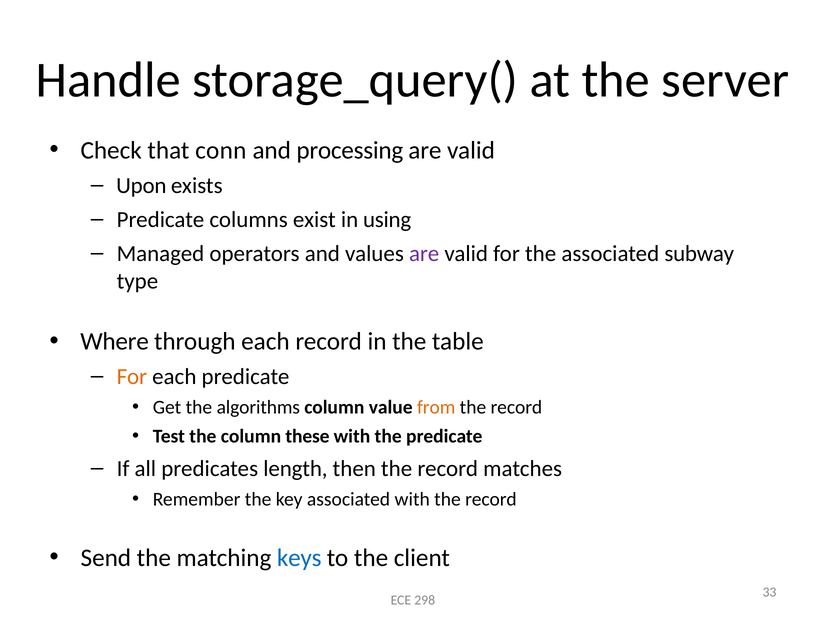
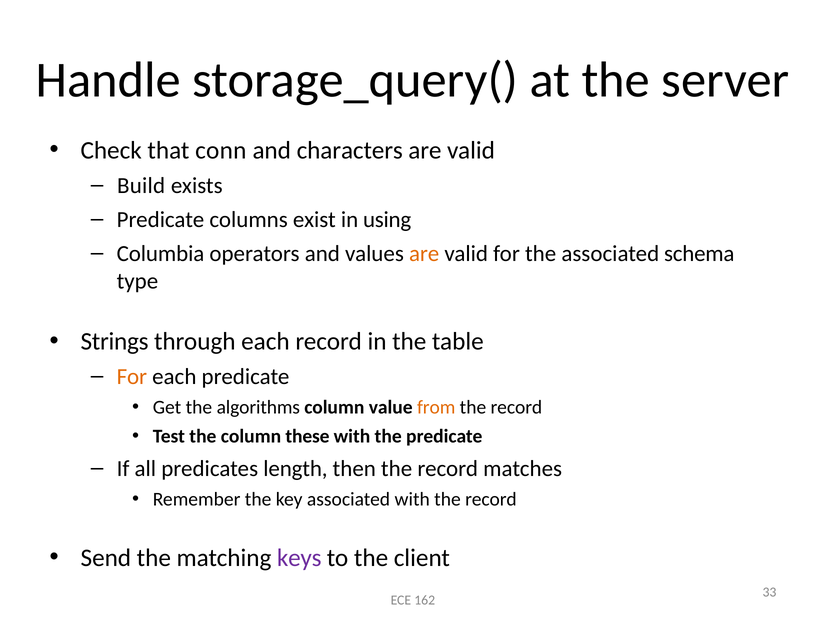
processing: processing -> characters (350, 150)
Upon: Upon -> Build (141, 185)
Managed: Managed -> Columbia (160, 253)
are colour: purple -> orange (424, 253)
subway: subway -> schema (699, 253)
Where: Where -> Strings (115, 341)
keys colour: blue -> purple (299, 557)
298: 298 -> 162 (425, 600)
